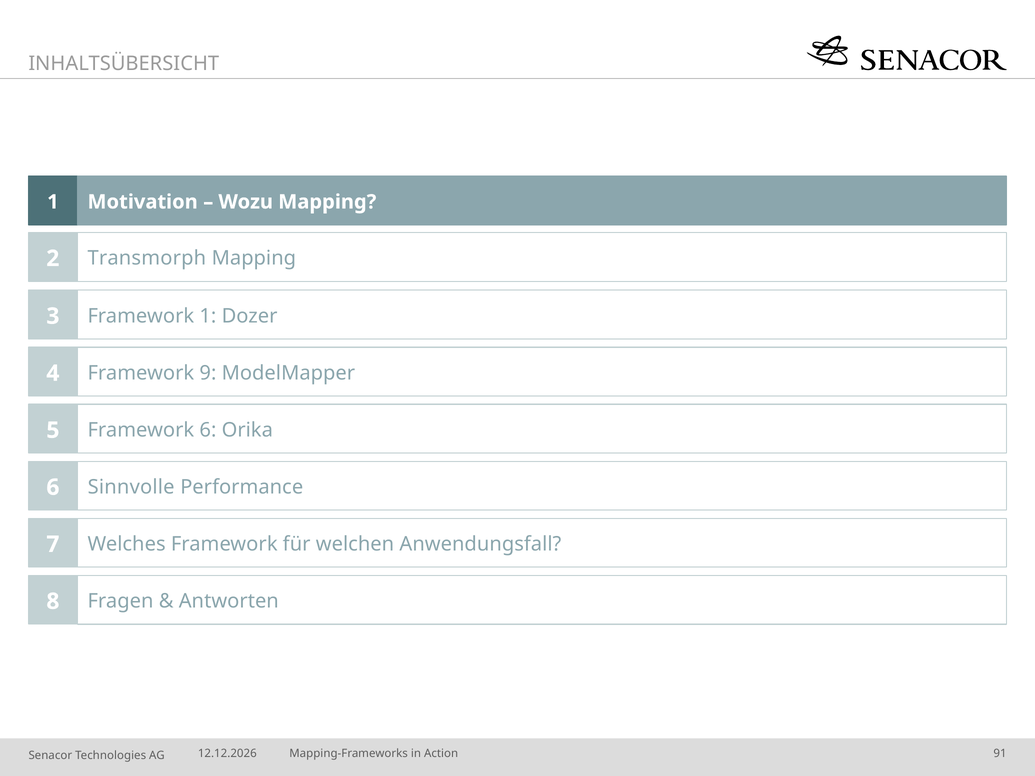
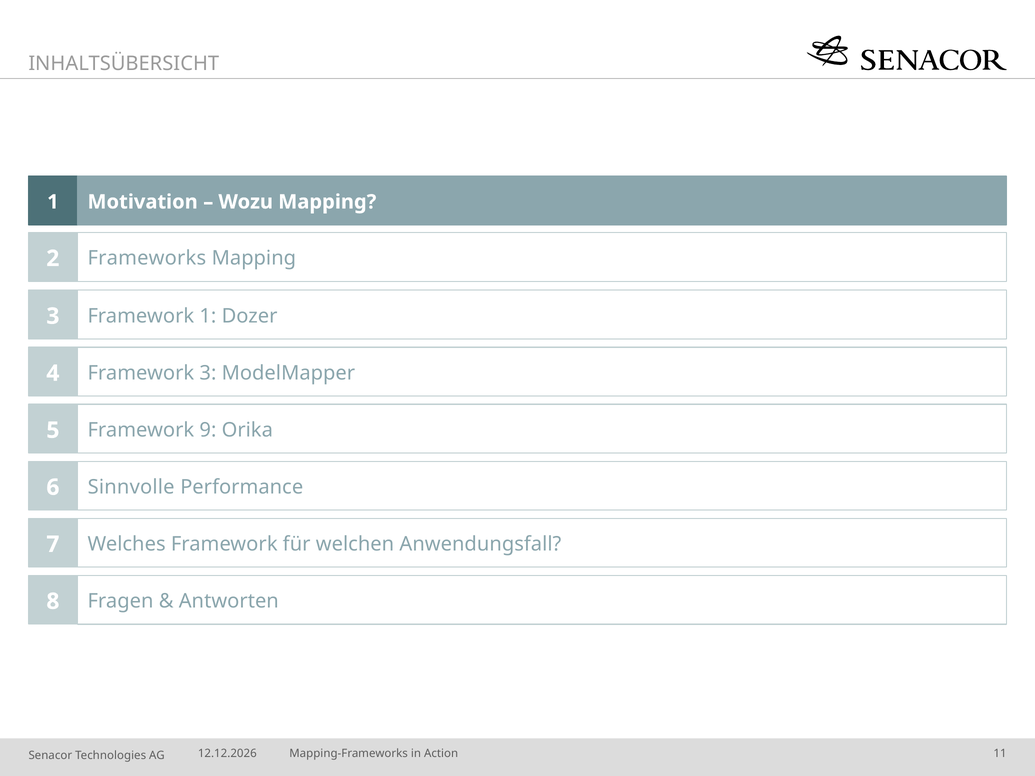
Transmorph: Transmorph -> Frameworks (147, 258)
Framework 9: 9 -> 3 (208, 373)
Framework 6: 6 -> 9 (208, 430)
91: 91 -> 11 (1000, 754)
